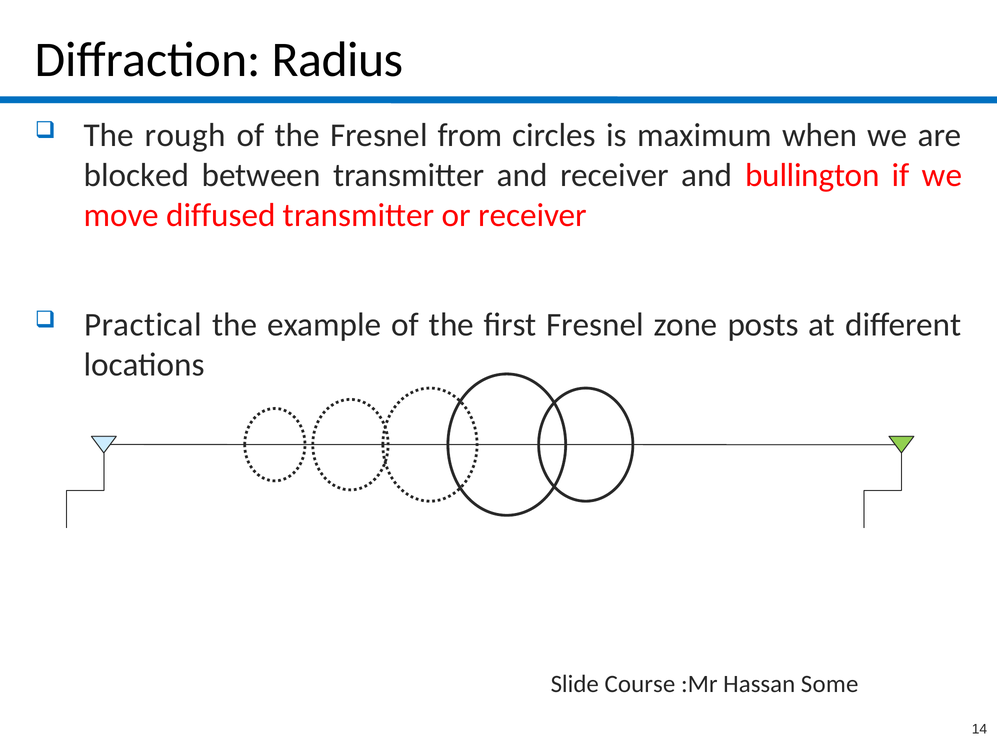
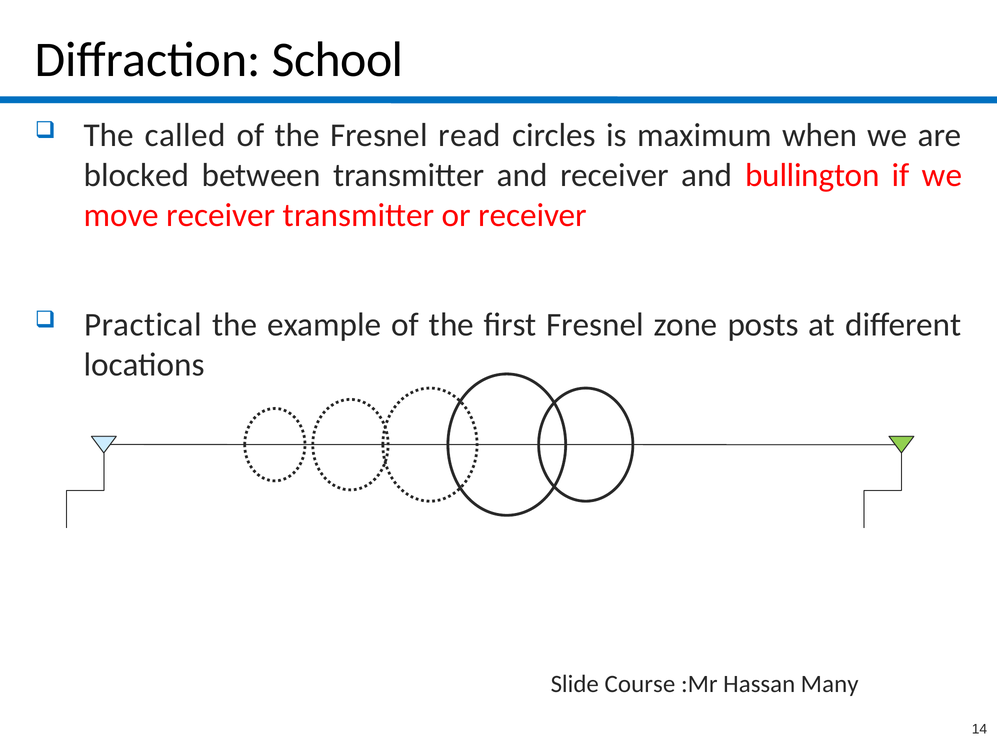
Radius: Radius -> School (337, 60)
rough: rough -> called (185, 135)
from: from -> read (470, 135)
move diffused: diffused -> receiver (221, 215)
Some: Some -> Many (830, 684)
